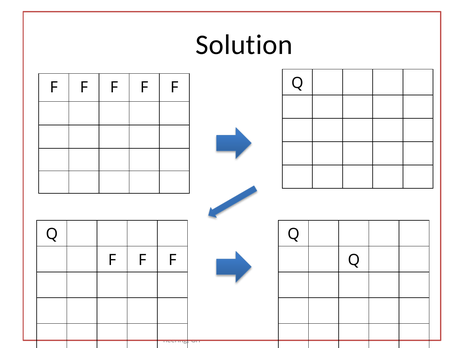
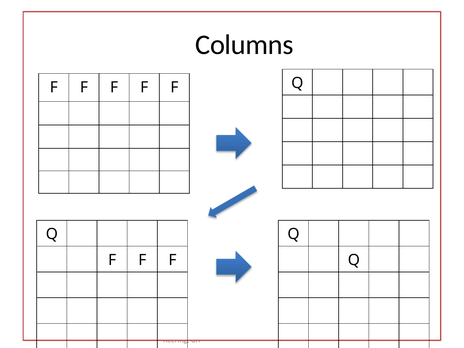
Solution: Solution -> Columns (244, 45)
